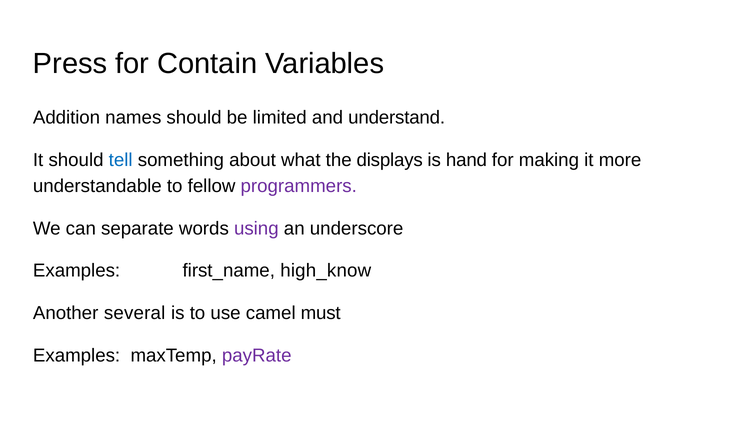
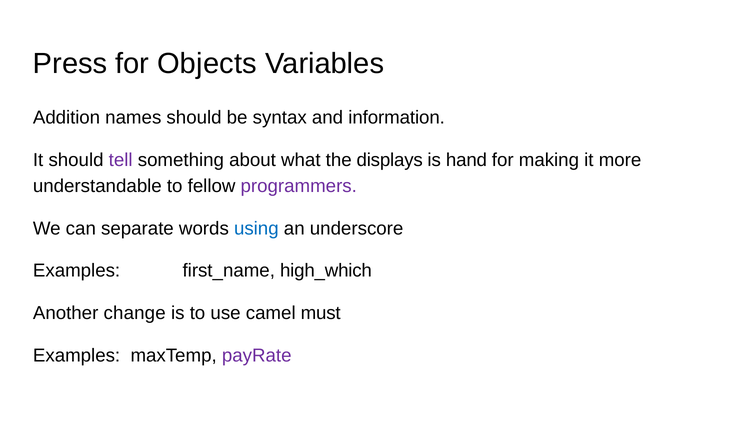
Contain: Contain -> Objects (207, 63)
limited: limited -> syntax (280, 118)
understand: understand -> information (397, 118)
tell colour: blue -> purple (121, 160)
using colour: purple -> blue (256, 228)
high_know: high_know -> high_which (326, 271)
several: several -> change (135, 313)
